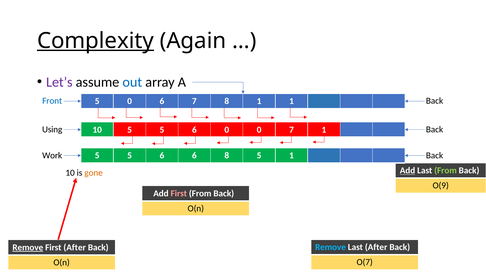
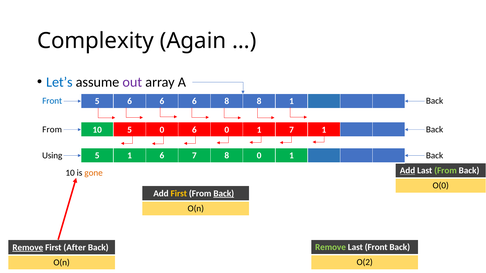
Complexity underline: present -> none (95, 41)
Let’s colour: purple -> blue (59, 82)
out colour: blue -> purple (132, 82)
5 0: 0 -> 6 (130, 101)
7: 7 -> 6 (194, 101)
8 1: 1 -> 8 (259, 101)
Using: Using -> From (52, 130)
10 5 5: 5 -> 0 (162, 130)
6 0 0: 0 -> 1 (259, 130)
Work: Work -> Using (52, 156)
5: 5 -> 1 (130, 156)
6 6: 6 -> 7 (194, 156)
8 5: 5 -> 0 (259, 156)
O(9: O(9 -> O(0 (441, 186)
First colour: pink -> yellow (179, 194)
Back underline: none -> present (224, 194)
Remove colour: light blue -> light green (331, 248)
Last After: After -> Front (376, 248)
O(7: O(7 -> O(2 (365, 263)
